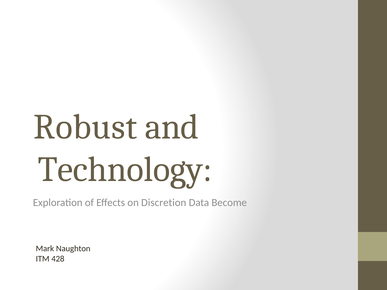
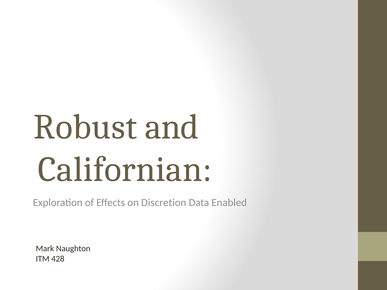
Technology: Technology -> Californian (125, 170)
Become: Become -> Enabled (229, 203)
